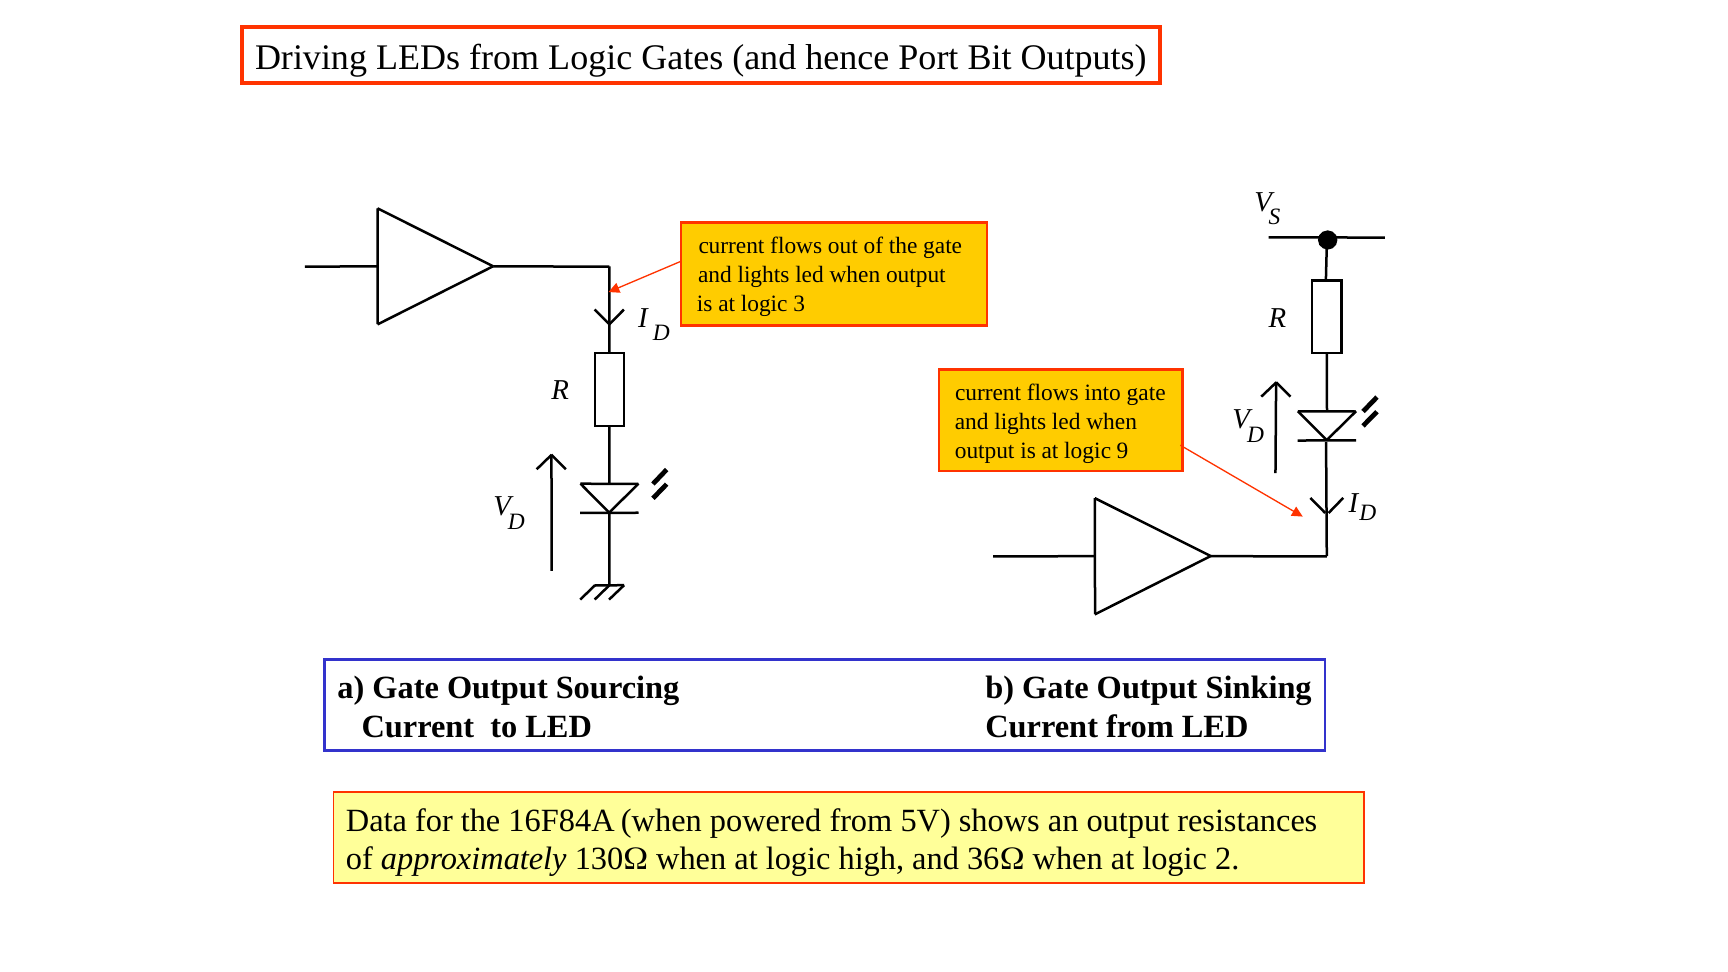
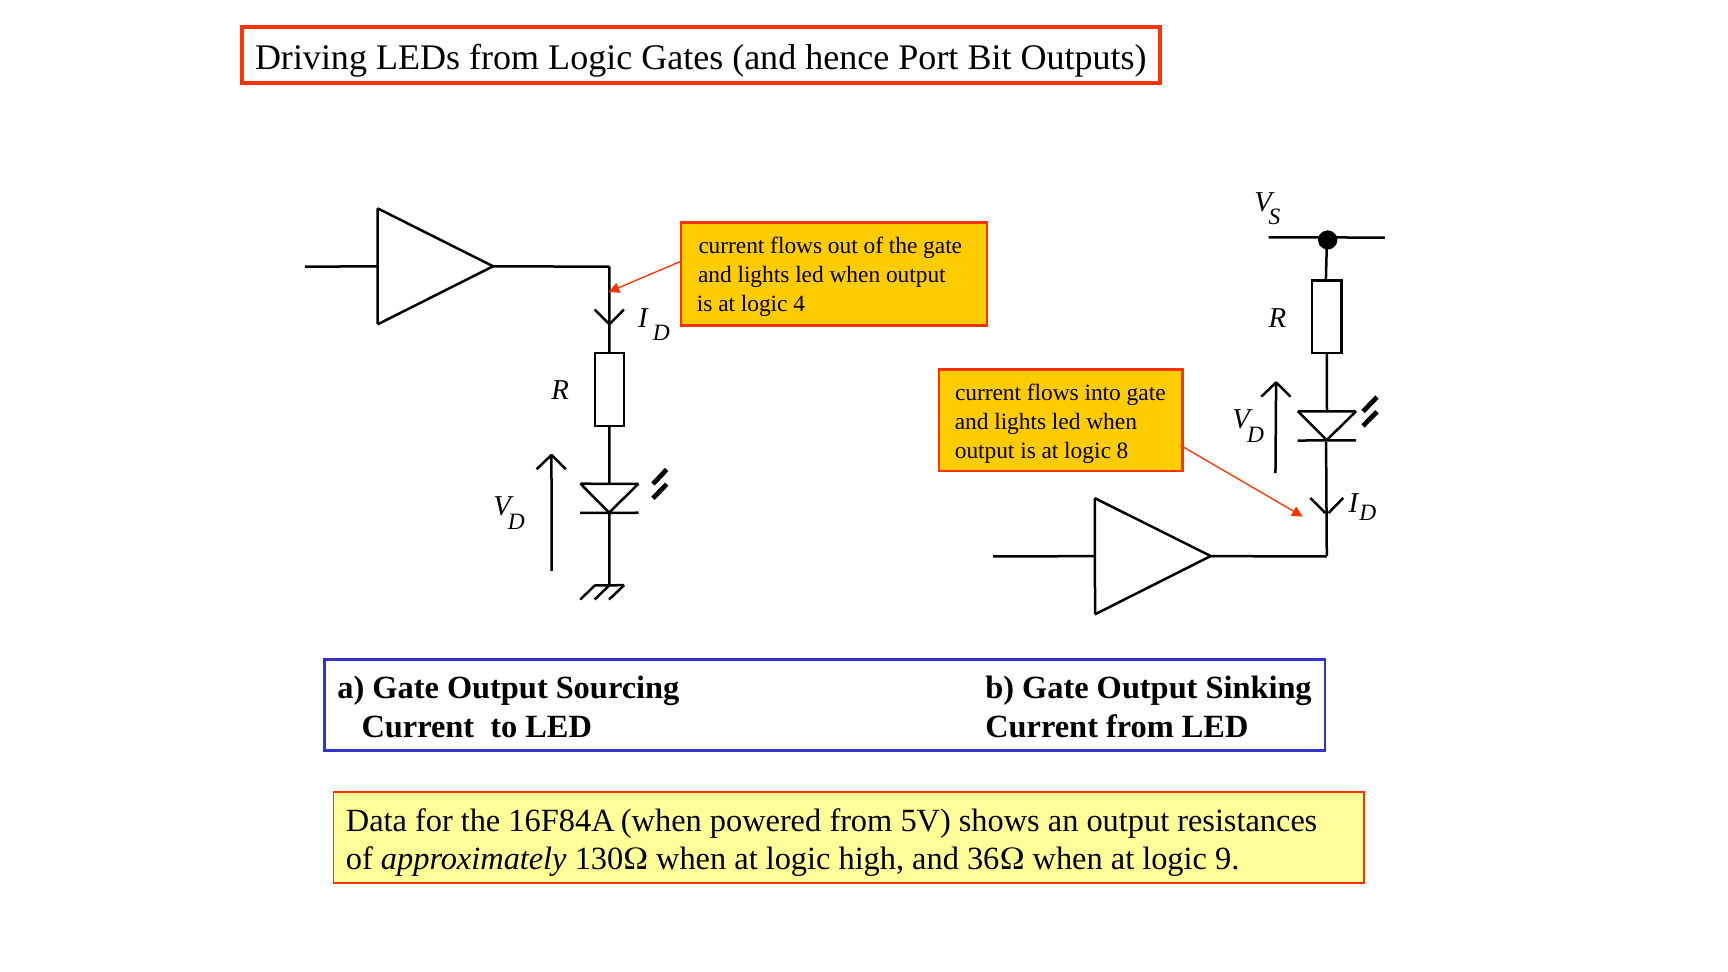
3: 3 -> 4 (799, 304)
9: 9 -> 8 (1123, 451)
2: 2 -> 9 (1227, 859)
